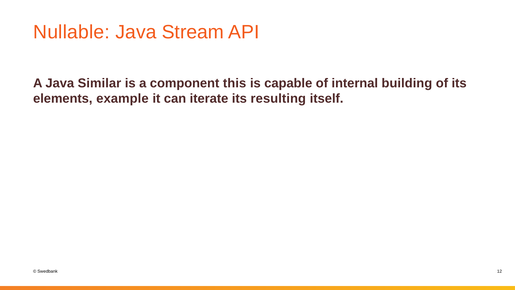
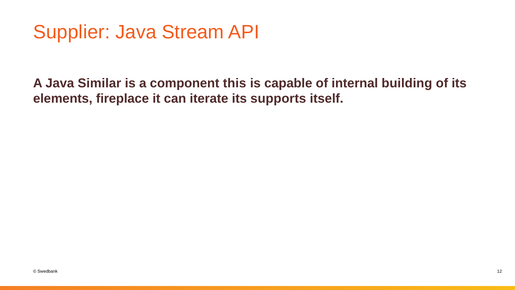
Nullable: Nullable -> Supplier (72, 32)
example: example -> fireplace (123, 99)
resulting: resulting -> supports (278, 99)
